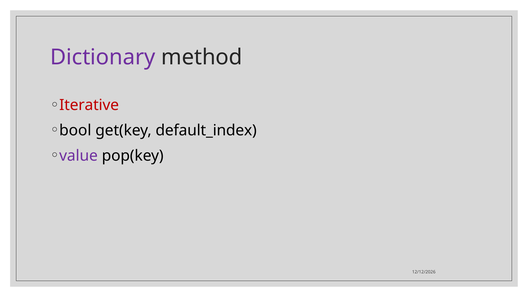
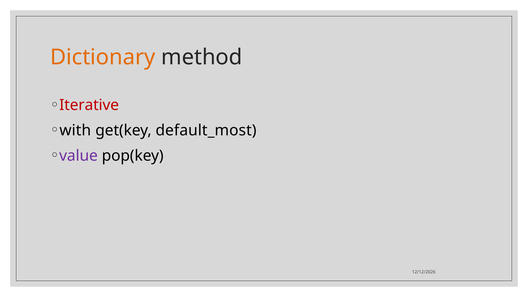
Dictionary colour: purple -> orange (103, 57)
bool: bool -> with (75, 130)
default_index: default_index -> default_most (206, 130)
